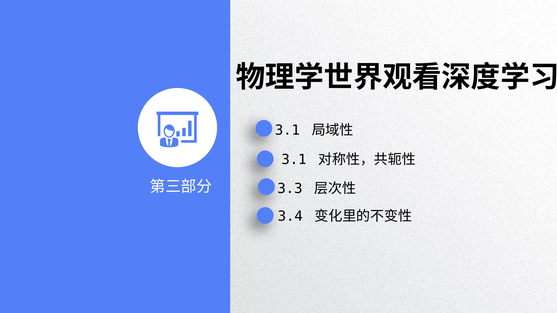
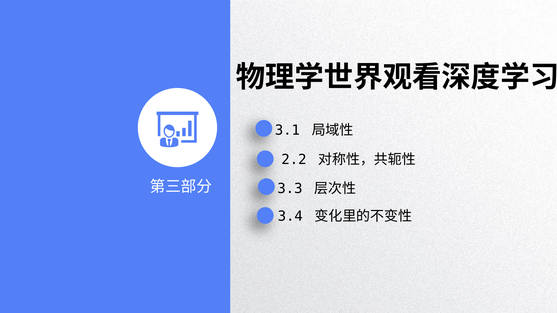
3.1: 3.1 -> 2.2 (294, 160)
